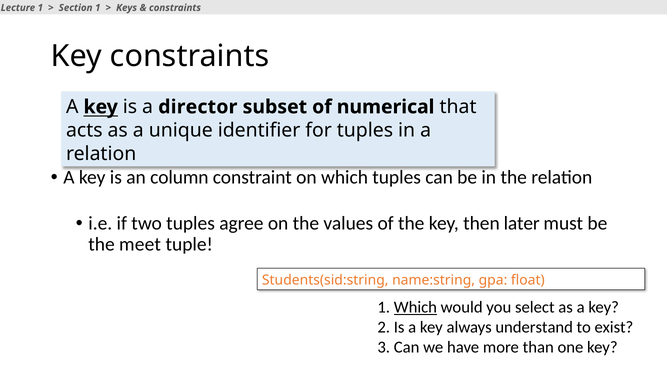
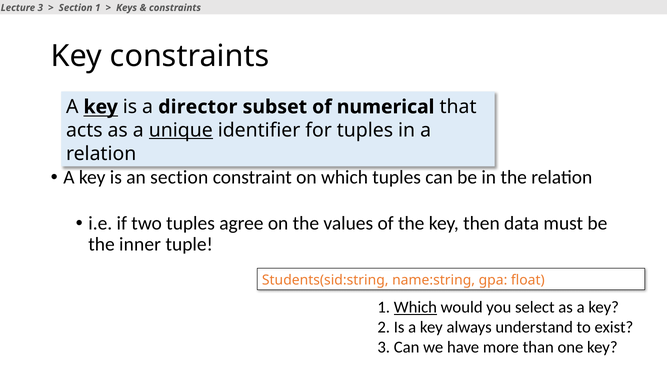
Lecture 1: 1 -> 3 (40, 8)
unique underline: none -> present (181, 130)
an column: column -> section (179, 178)
later: later -> data (522, 224)
meet: meet -> inner (140, 245)
